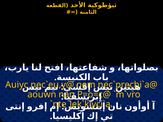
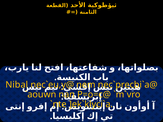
Auiyc: Auiyc -> Nibal (17, 85)
